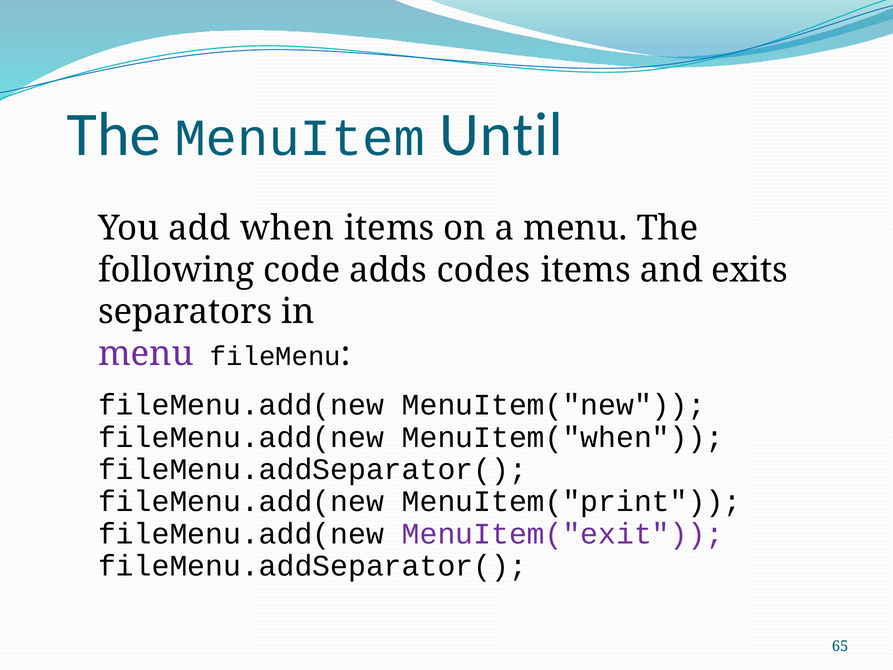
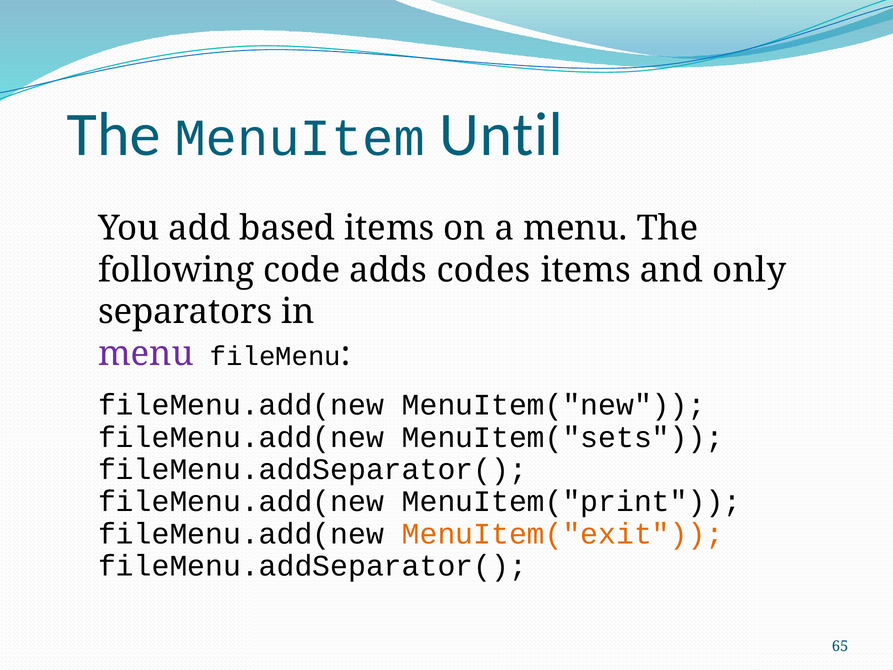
when: when -> based (287, 228)
exits: exits -> only (749, 270)
MenuItem("when: MenuItem("when -> MenuItem("sets (563, 437)
MenuItem("exit colour: purple -> orange (563, 533)
